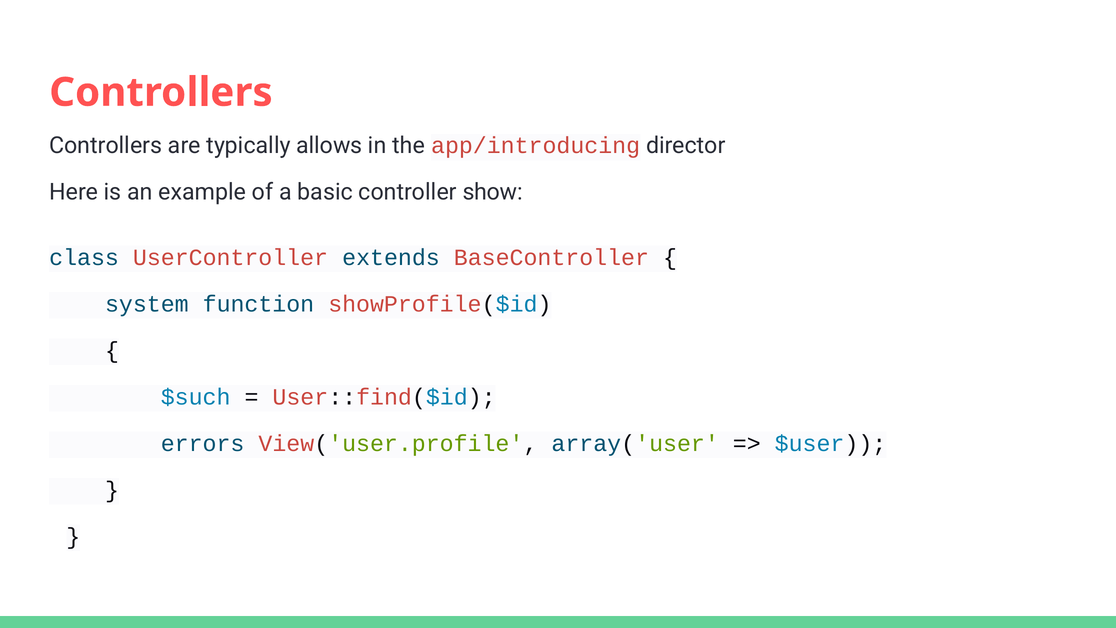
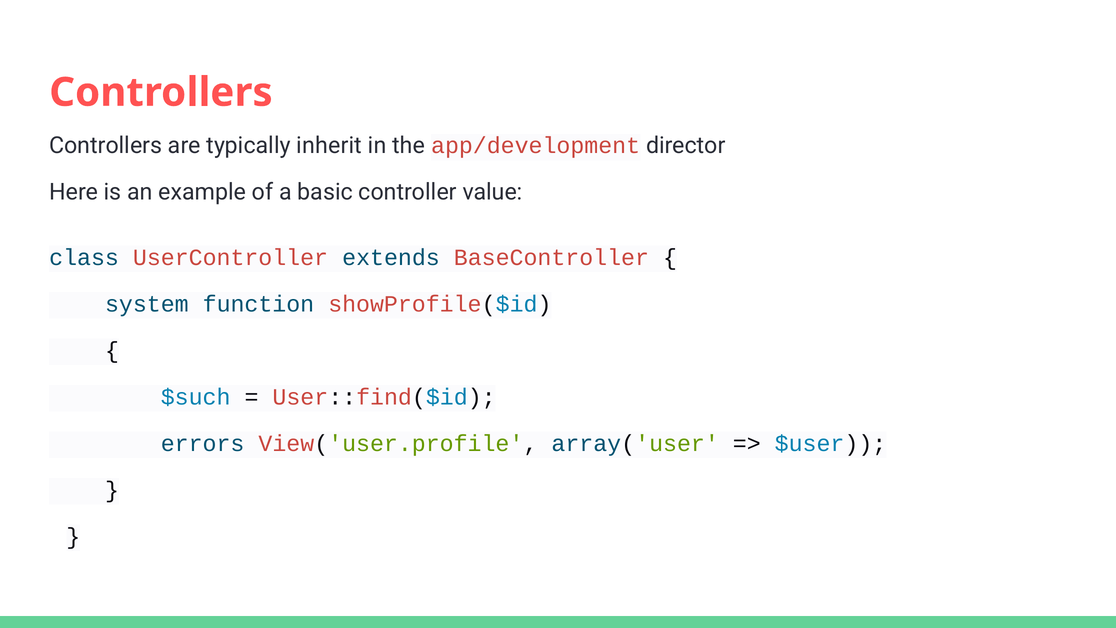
allows: allows -> inherit (329, 146)
app/introducing: app/introducing -> app/development (536, 146)
show: show -> value (493, 192)
